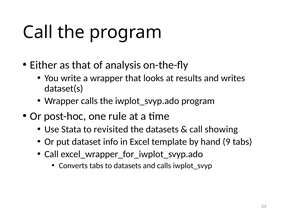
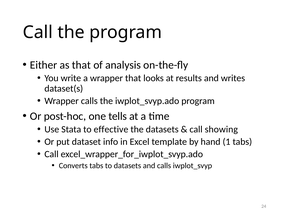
rule: rule -> tells (118, 117)
revisited: revisited -> effective (111, 130)
9: 9 -> 1 (227, 142)
